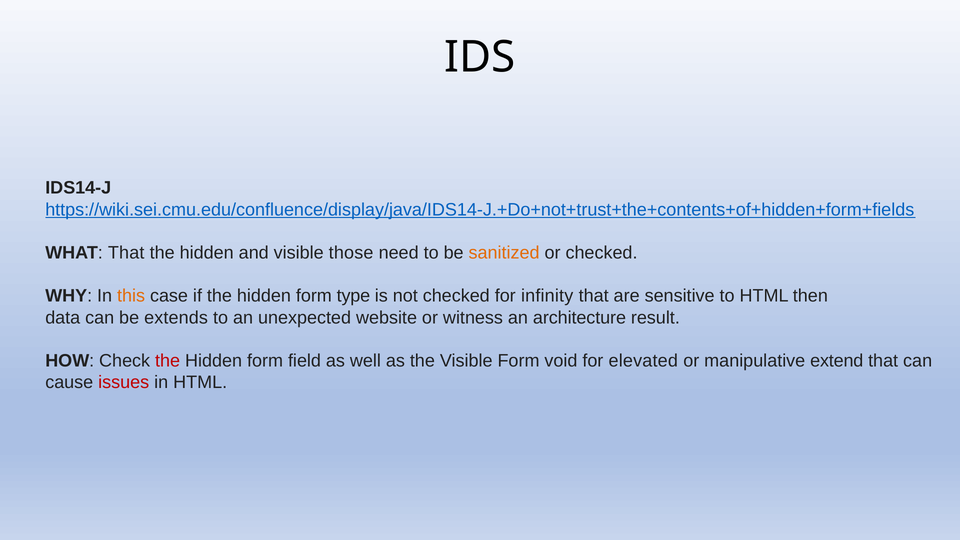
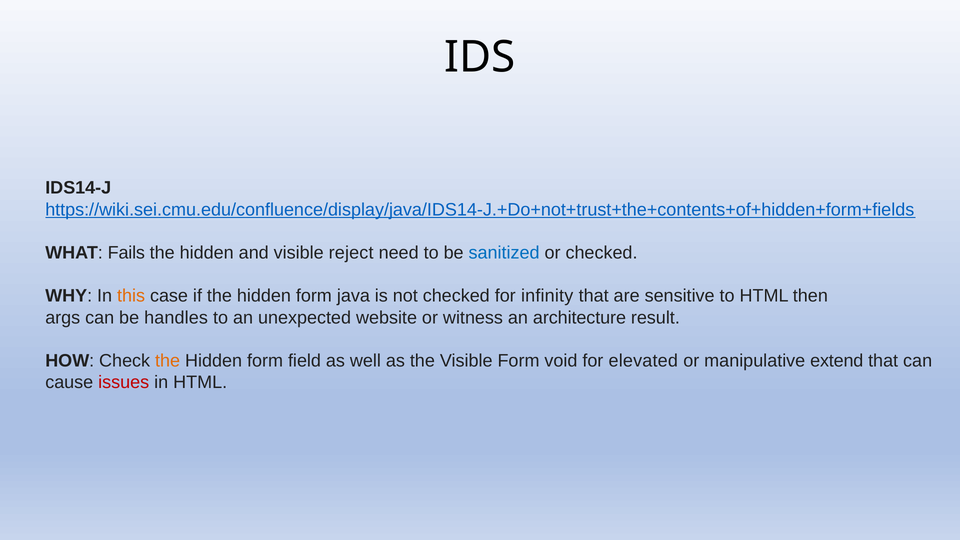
WHAT That: That -> Fails (126, 253)
those: those -> reject (351, 253)
sanitized colour: orange -> blue (504, 253)
type: type -> java (353, 296)
data: data -> args (63, 318)
extends: extends -> handles (176, 318)
the colour: red -> orange (168, 361)
